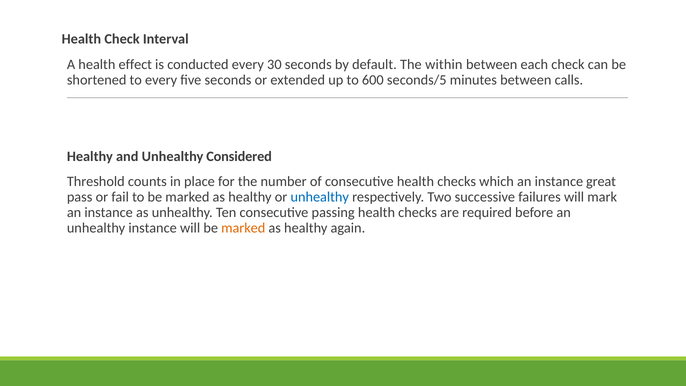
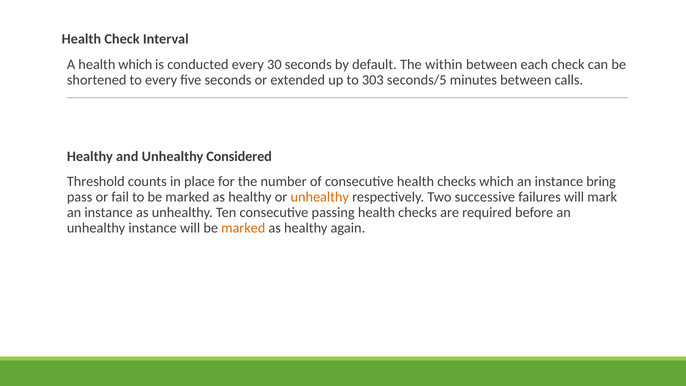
health effect: effect -> which (135, 64)
600: 600 -> 303 (373, 80)
great: great -> bring (601, 182)
unhealthy colour: blue -> orange (320, 197)
